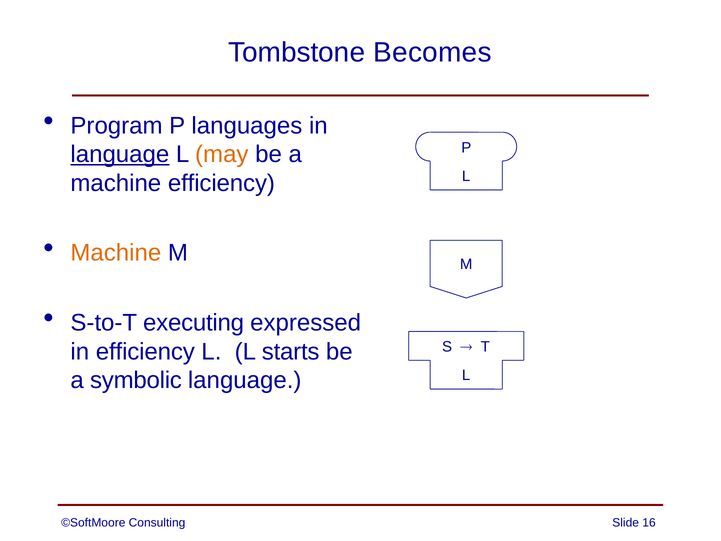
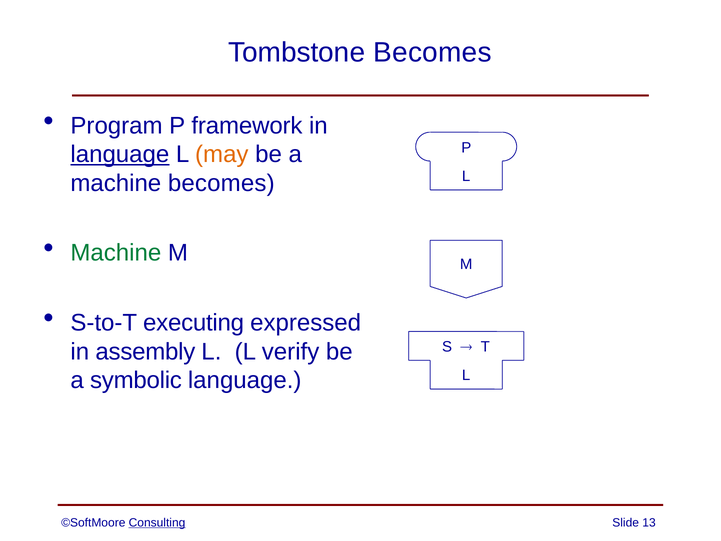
languages: languages -> framework (247, 126)
machine efficiency: efficiency -> becomes (221, 183)
Machine colour: orange -> green (116, 253)
in efficiency: efficiency -> assembly (145, 351)
starts: starts -> verify (291, 351)
Consulting underline: none -> present (157, 522)
16: 16 -> 13 (649, 522)
